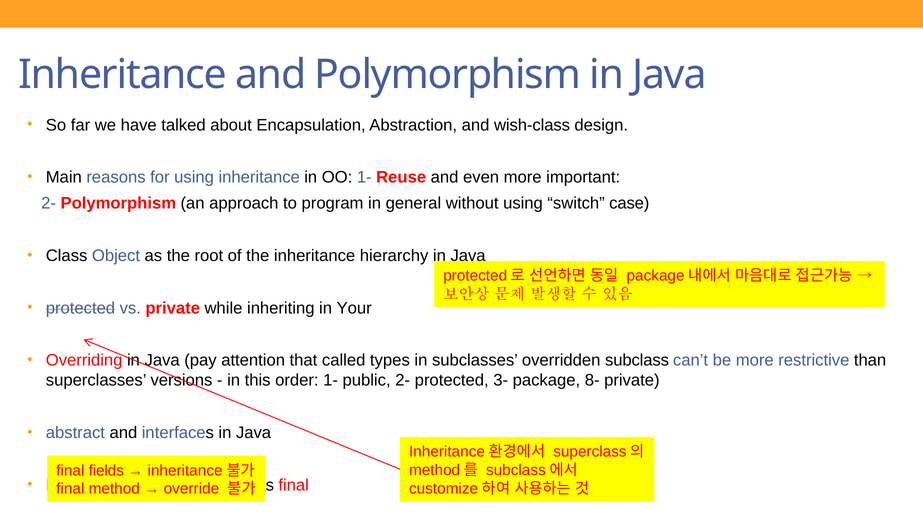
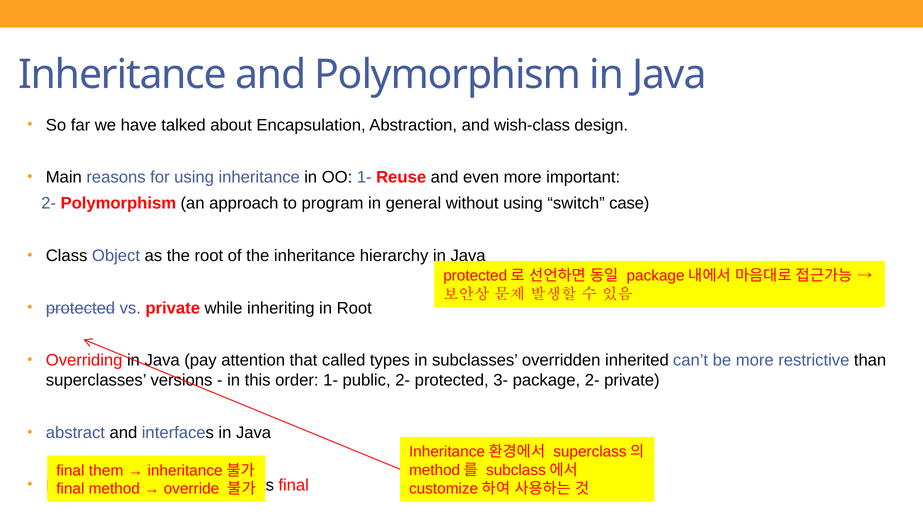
in Your: Your -> Root (354, 308)
subclass: subclass -> inherited (637, 361)
package 8-: 8- -> 2- (592, 381)
fields: fields -> them (106, 471)
